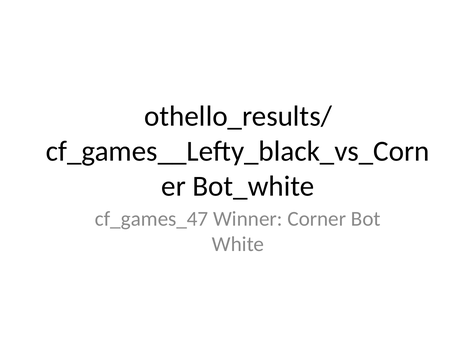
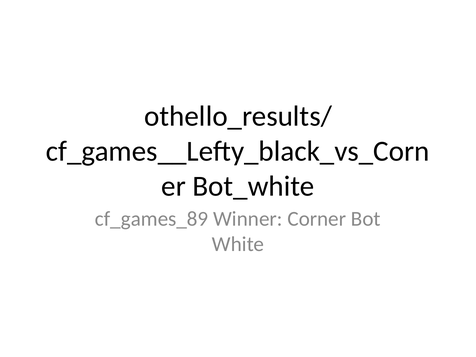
cf_games_47: cf_games_47 -> cf_games_89 (152, 219)
